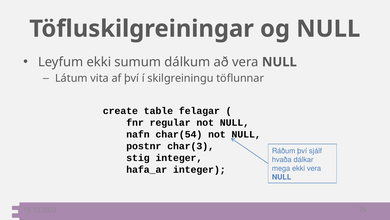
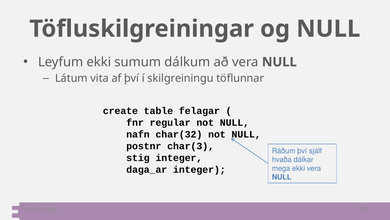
char(54: char(54 -> char(32 (179, 134)
hafa_ar: hafa_ar -> daga_ar (147, 169)
